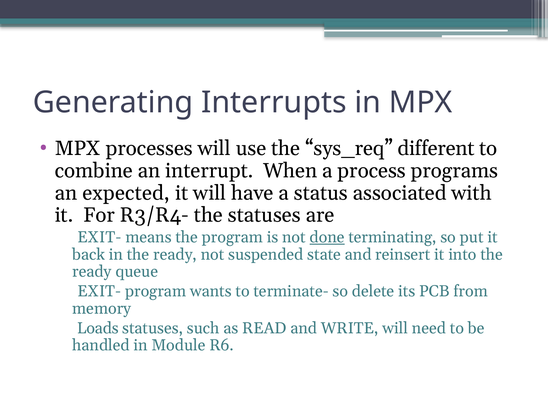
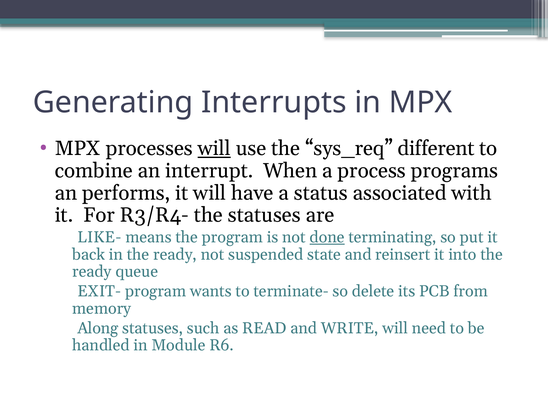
will underline: none -> present (214, 148)
expected: expected -> performs (126, 193)
EXIT-: EXIT- -> LIKE- (99, 237)
Loads: Loads -> Along (98, 328)
